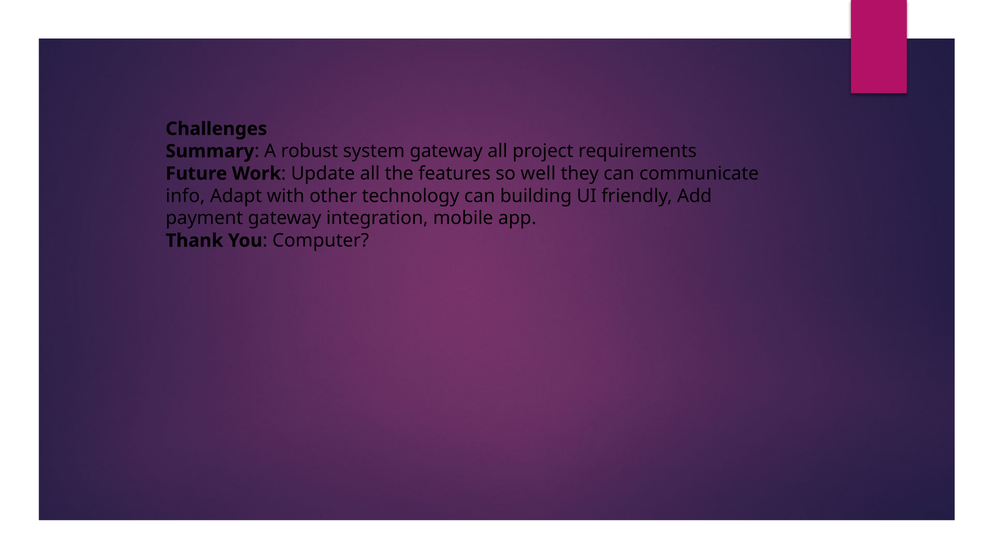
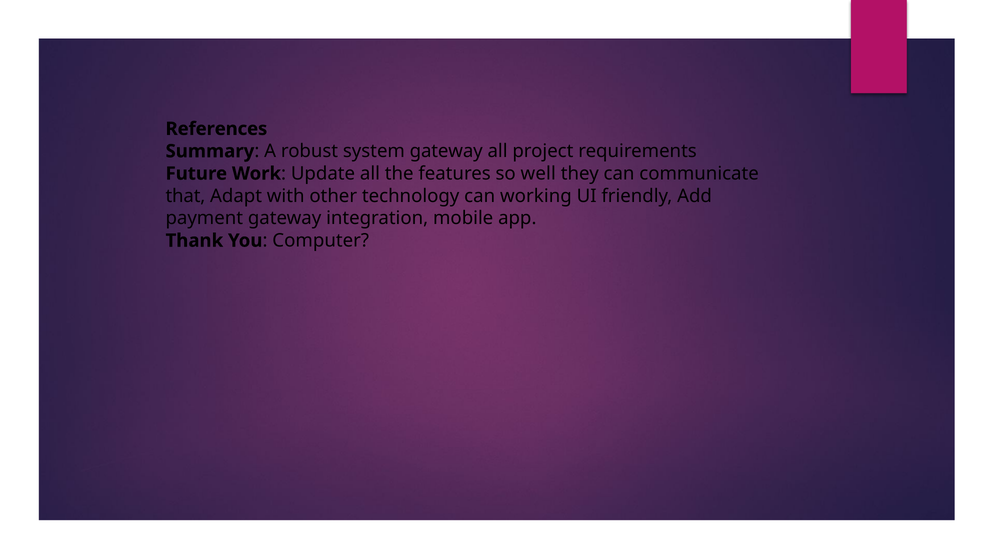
Challenges: Challenges -> References (216, 129)
info: info -> that (185, 196)
building: building -> working (536, 196)
